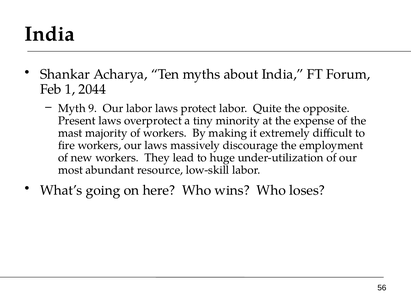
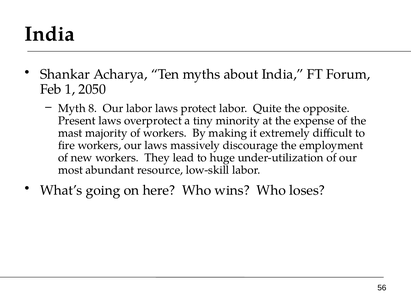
2044: 2044 -> 2050 (92, 89)
9: 9 -> 8 (93, 109)
